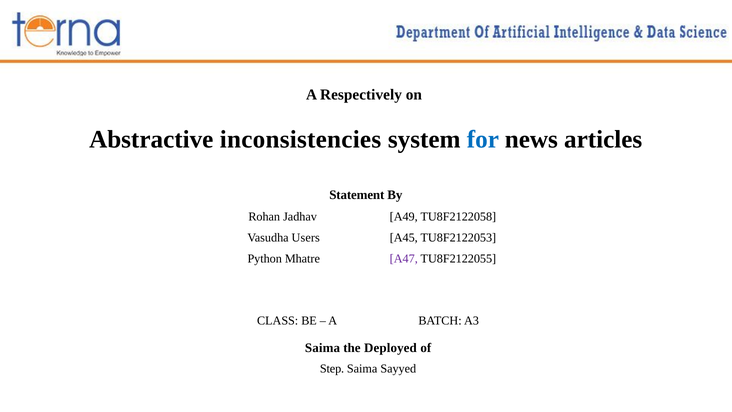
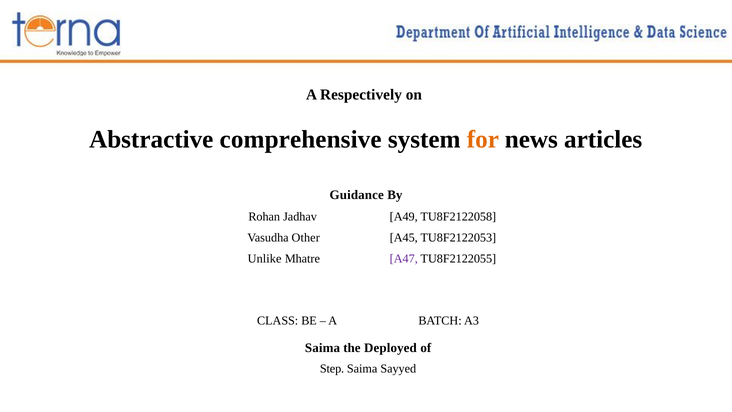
inconsistencies: inconsistencies -> comprehensive (301, 139)
for colour: blue -> orange (483, 139)
Statement: Statement -> Guidance (357, 195)
Users: Users -> Other (306, 238)
Python: Python -> Unlike (265, 258)
